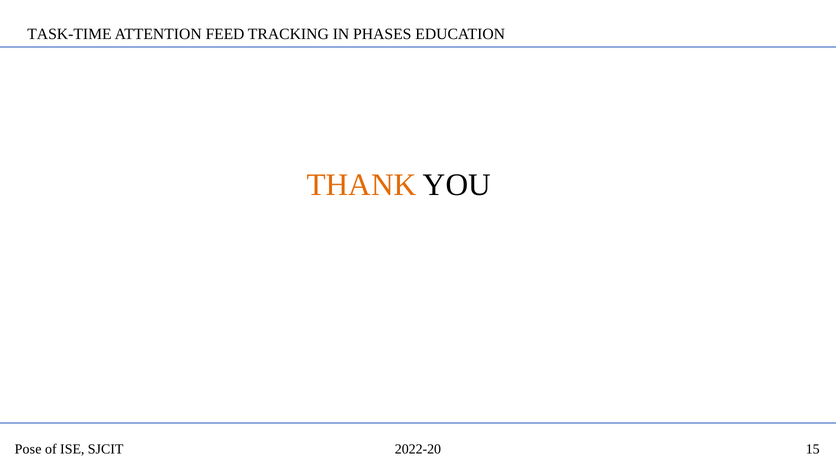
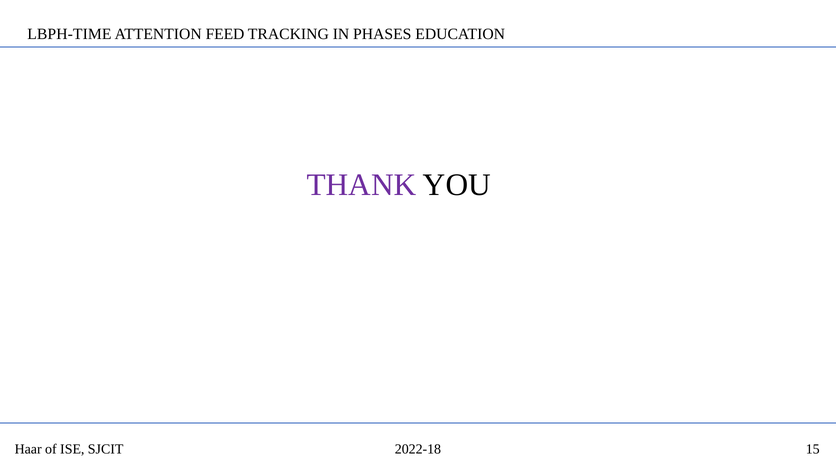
TASK-TIME: TASK-TIME -> LBPH-TIME (69, 34)
THANK colour: orange -> purple (362, 185)
Pose: Pose -> Haar (28, 449)
2022-20: 2022-20 -> 2022-18 (418, 449)
